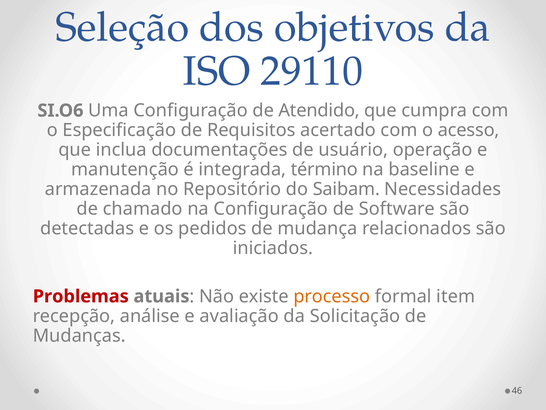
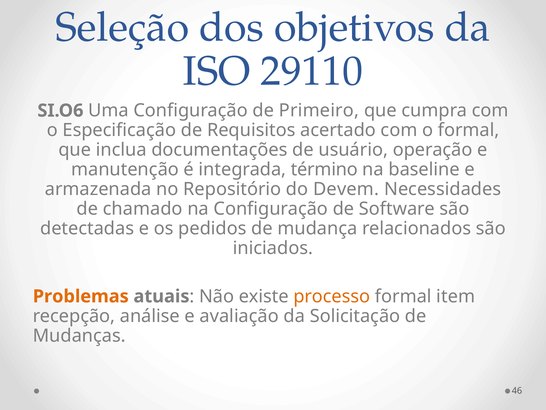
Atendido: Atendido -> Primeiro (319, 110)
o acesso: acesso -> formal (469, 130)
Saibam: Saibam -> Devem (346, 189)
Problemas colour: red -> orange (81, 296)
